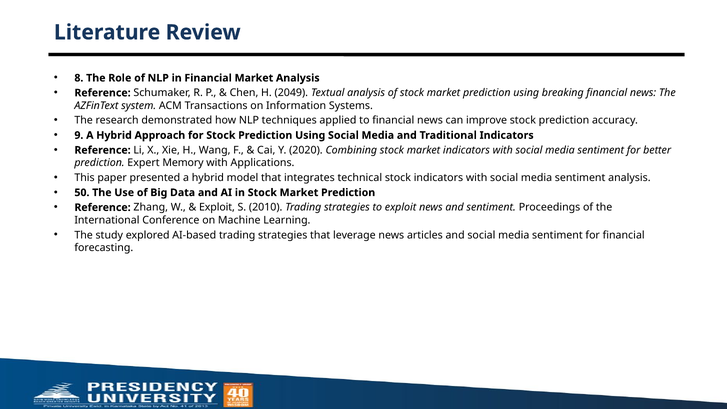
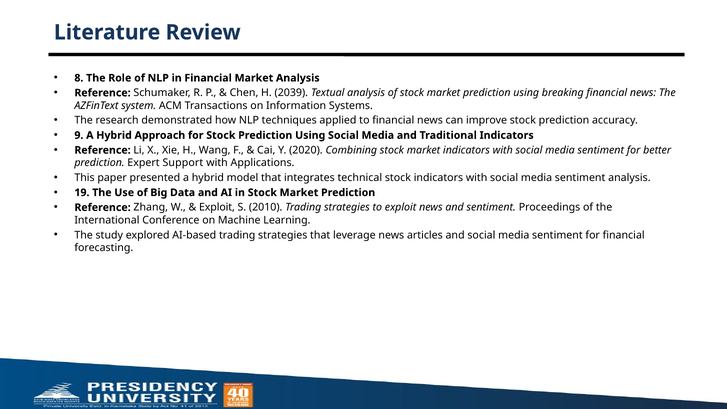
2049: 2049 -> 2039 (291, 93)
Memory: Memory -> Support (183, 163)
50: 50 -> 19 (82, 193)
